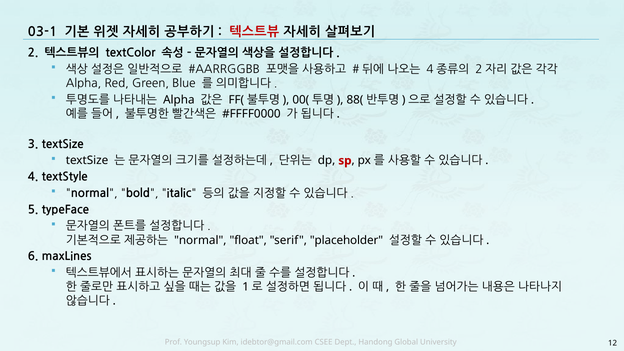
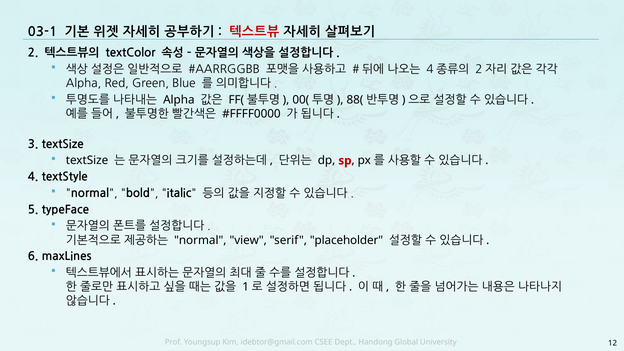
float: float -> view (248, 240)
